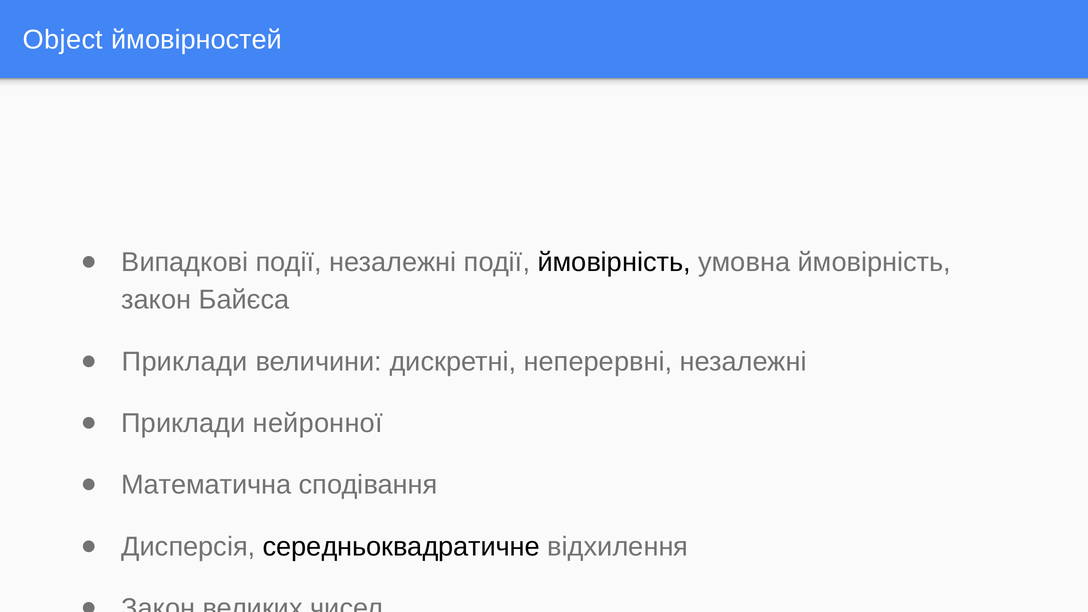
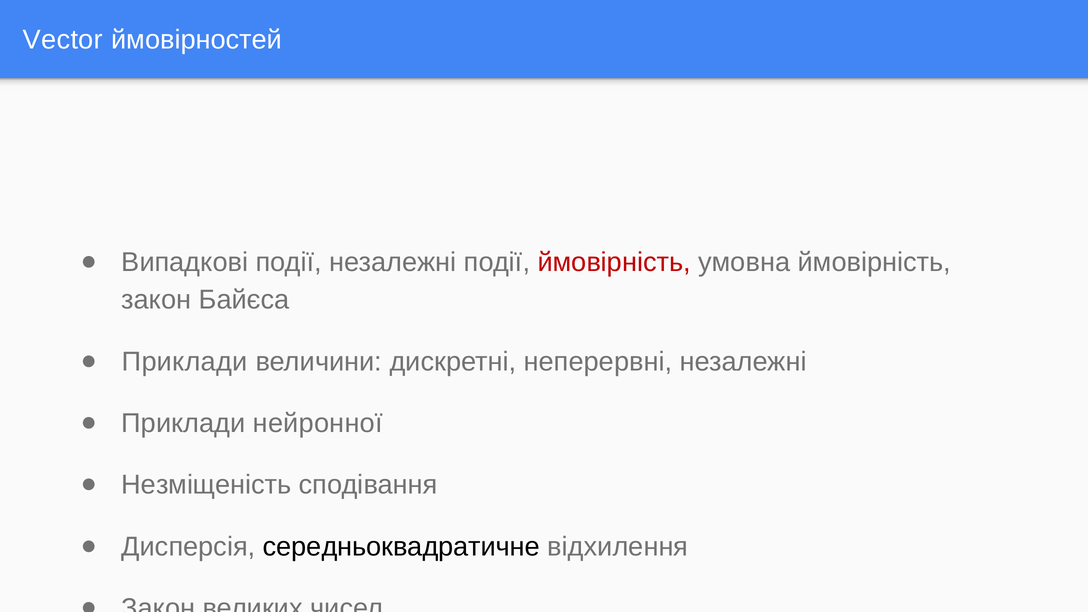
Object: Object -> Vector (63, 40)
ймовірність colour: black -> red (614, 262)
Математична: Математична -> Незміщеність (206, 485)
